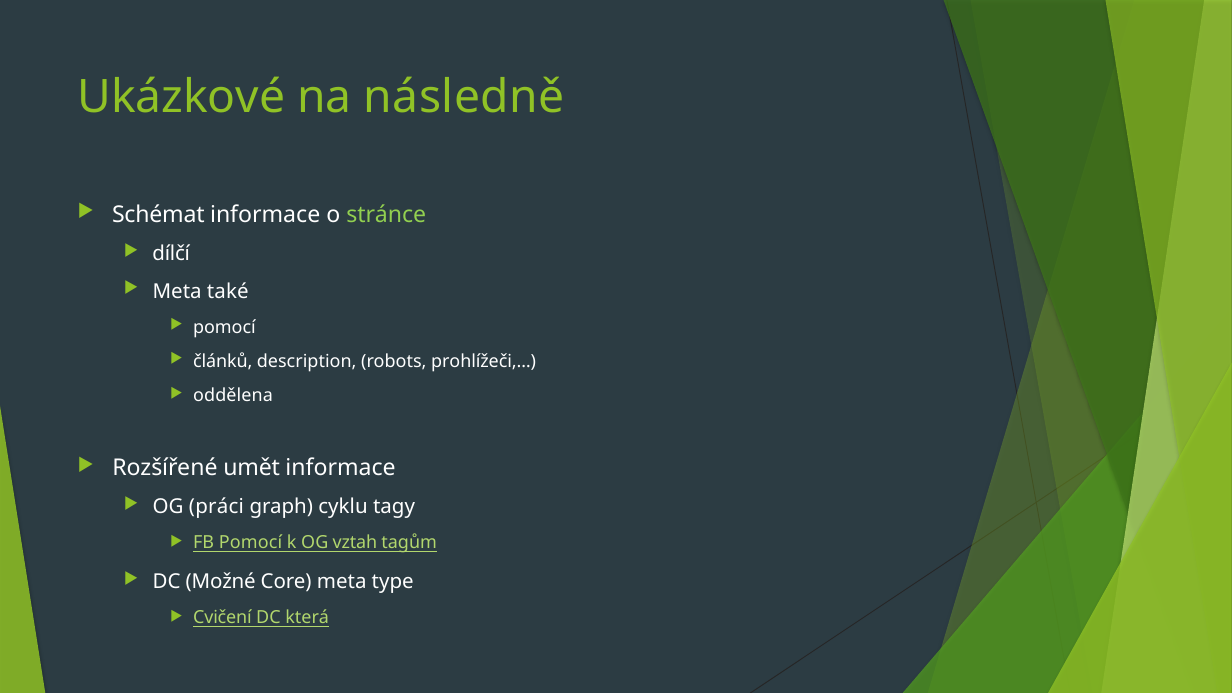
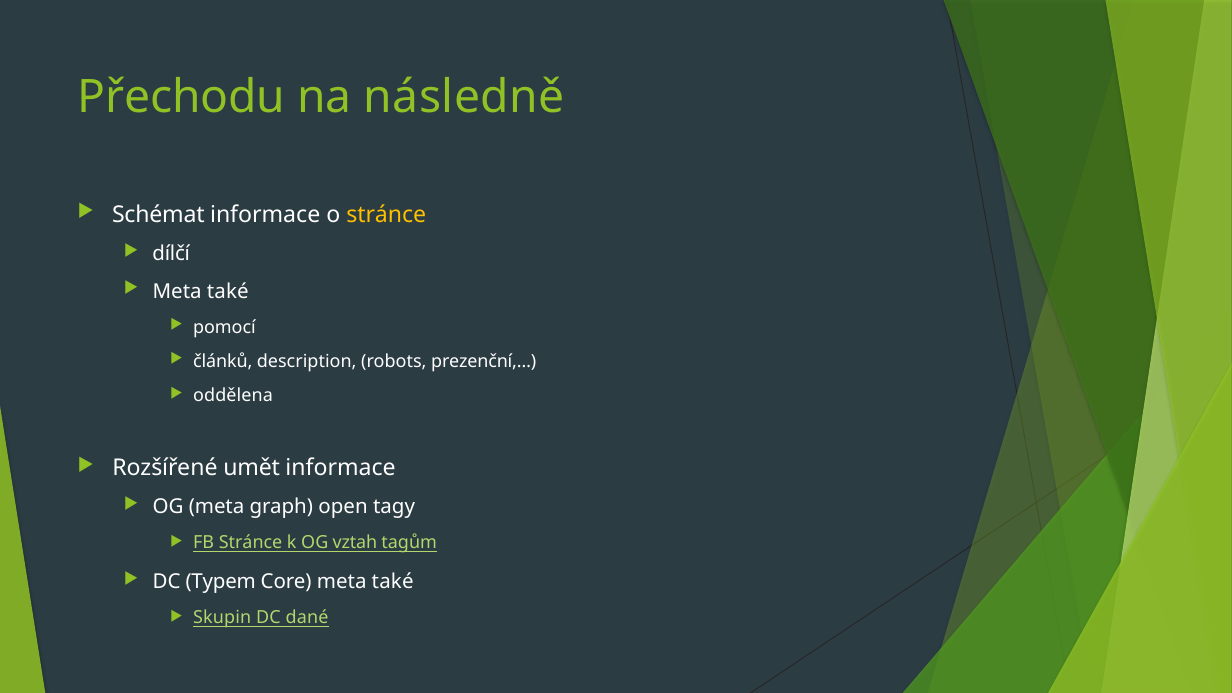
Ukázkové: Ukázkové -> Přechodu (181, 97)
stránce colour: light green -> yellow (386, 215)
prohlížeči,…: prohlížeči,… -> prezenční,… (484, 362)
OG práci: práci -> meta (217, 507)
cyklu: cyklu -> open (343, 507)
FB Pomocí: Pomocí -> Stránce (251, 543)
Možné: Možné -> Typem (221, 582)
Core meta type: type -> také (393, 582)
Cvičení: Cvičení -> Skupin (222, 618)
která: která -> dané (307, 618)
